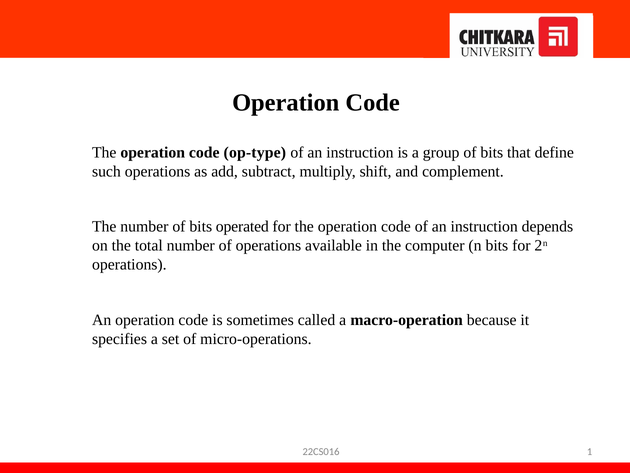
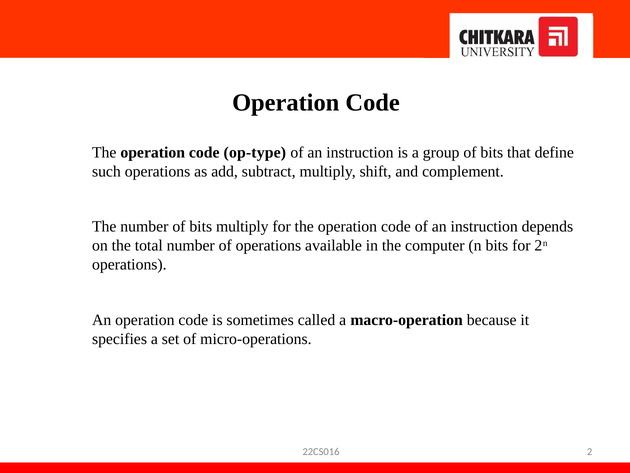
bits operated: operated -> multiply (242, 226)
1: 1 -> 2 (590, 451)
